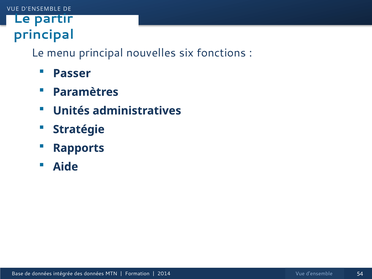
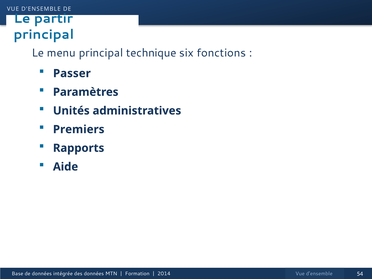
nouvelles: nouvelles -> technique (151, 53)
Stratégie: Stratégie -> Premiers (79, 129)
